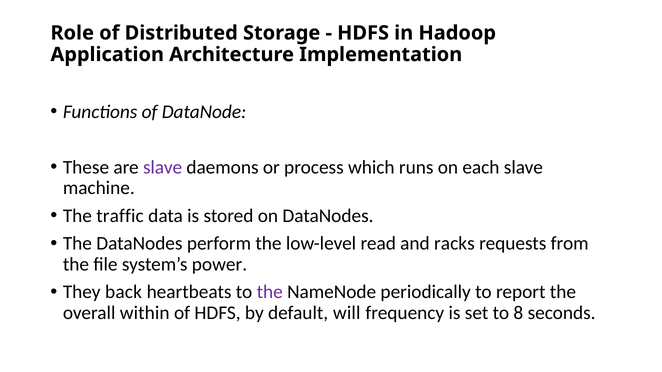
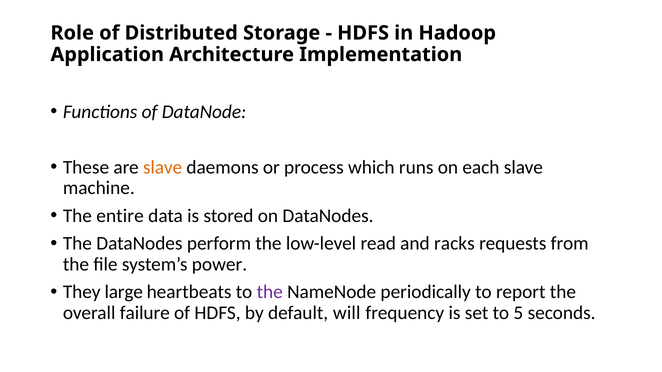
slave colour: purple -> orange (163, 167)
traffic: traffic -> entire (120, 216)
back: back -> large (124, 292)
within: within -> failure (145, 313)
8: 8 -> 5 (518, 313)
